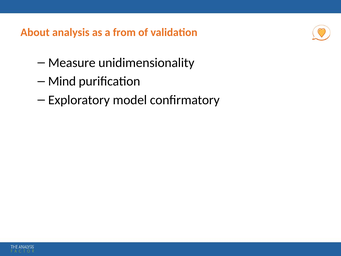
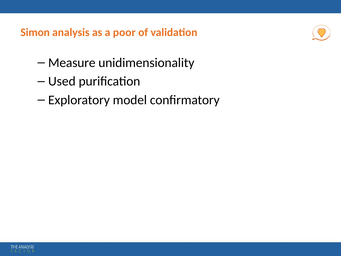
About: About -> Simon (35, 32)
from: from -> poor (124, 32)
Mind: Mind -> Used (62, 81)
